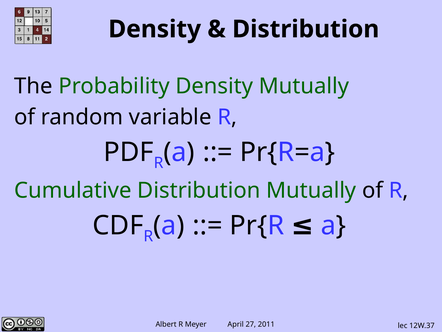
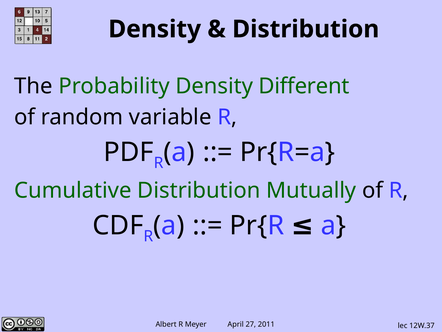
Density Mutually: Mutually -> Different (304, 86)
